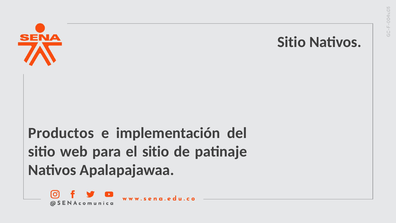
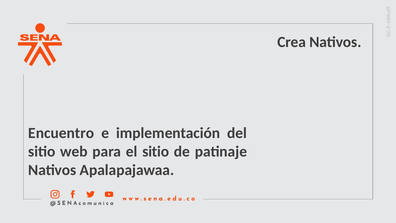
Sitio: Sitio -> Crea (292, 42)
Productos: Productos -> Encuentro (61, 133)
